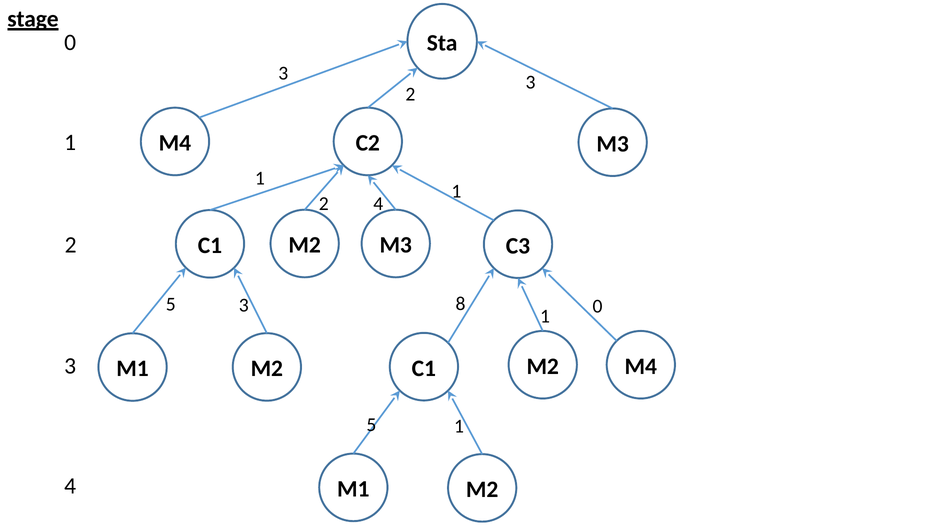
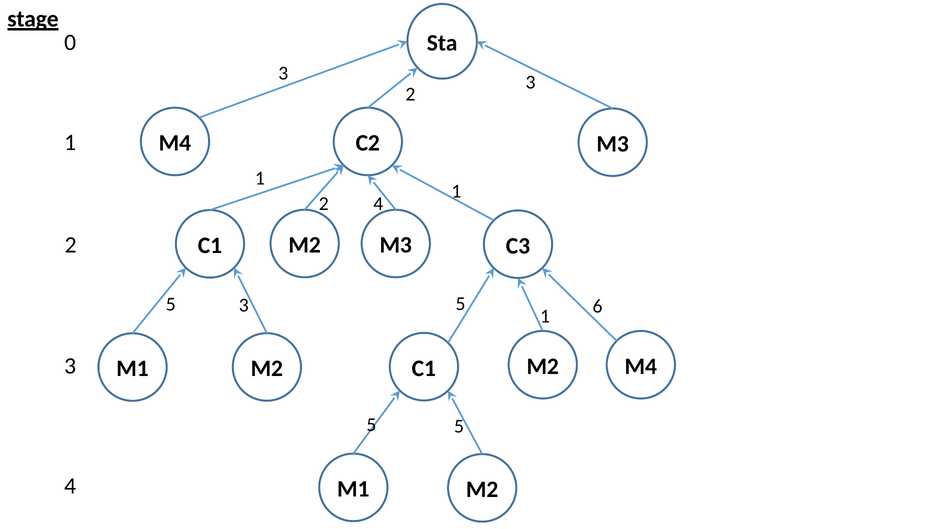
3 8: 8 -> 5 (461, 304)
1 0: 0 -> 6 (598, 306)
5 1: 1 -> 5 (459, 426)
